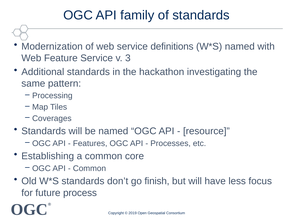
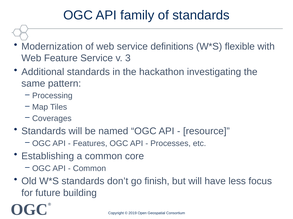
named: named -> flexible (240, 47)
process: process -> building (80, 193)
